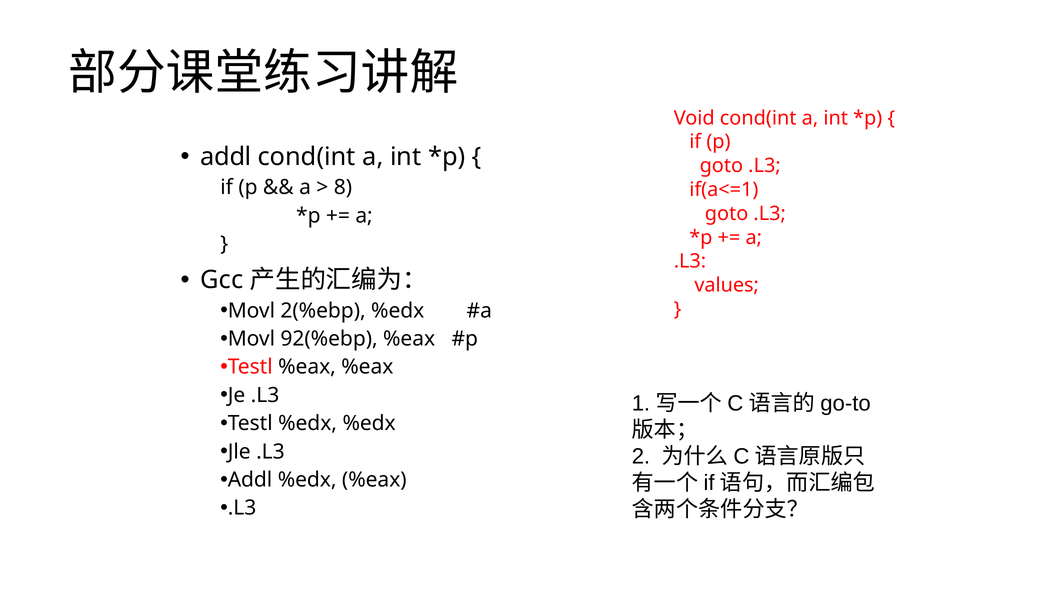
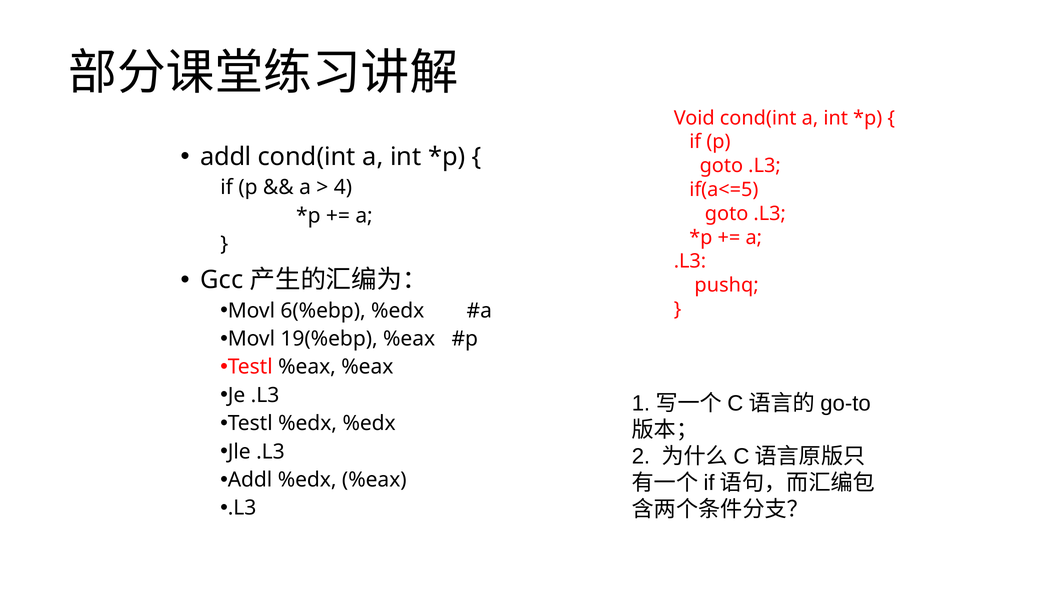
8: 8 -> 4 (343, 188)
if(a<=1: if(a<=1 -> if(a<=5 (724, 190)
values: values -> pushq (727, 285)
2(%ebp: 2(%ebp -> 6(%ebp (323, 311)
92(%ebp: 92(%ebp -> 19(%ebp (329, 339)
